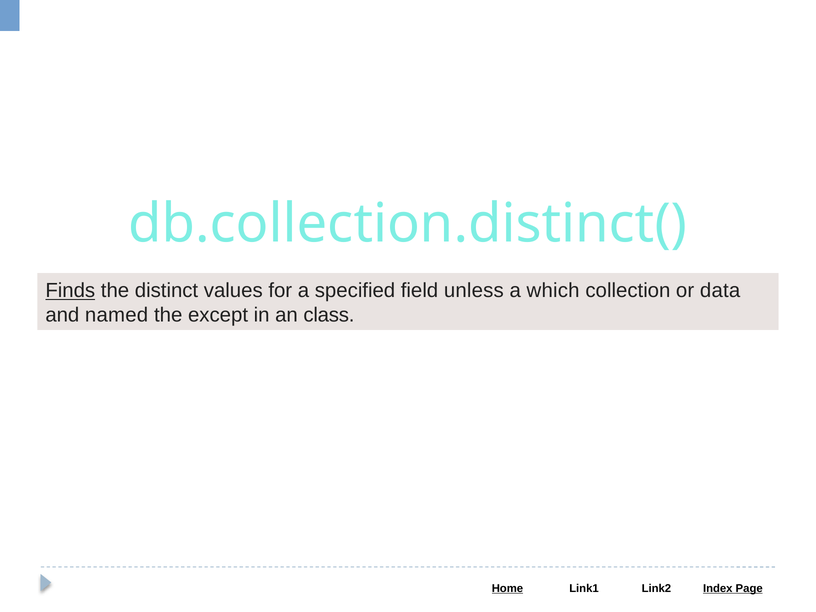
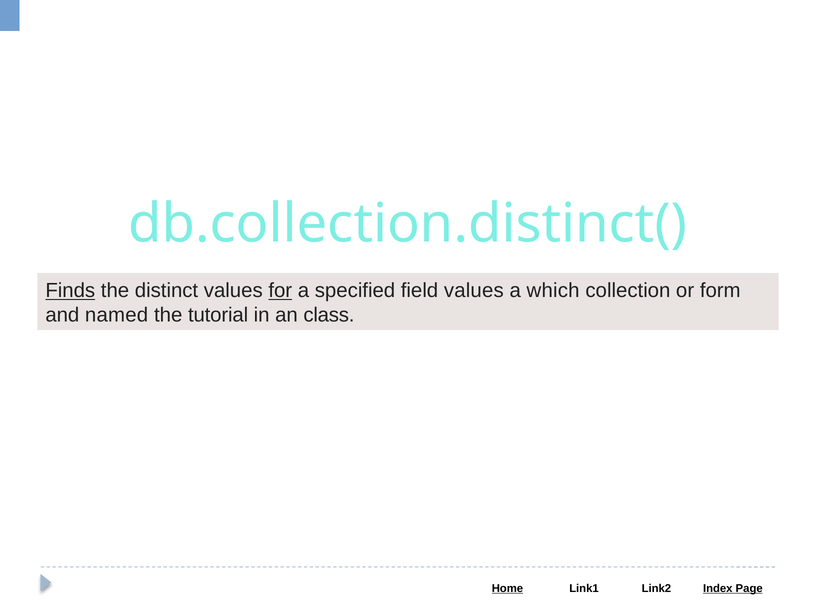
for underline: none -> present (280, 291)
field unless: unless -> values (474, 291)
data: data -> form (720, 291)
except: except -> tutorial (218, 315)
